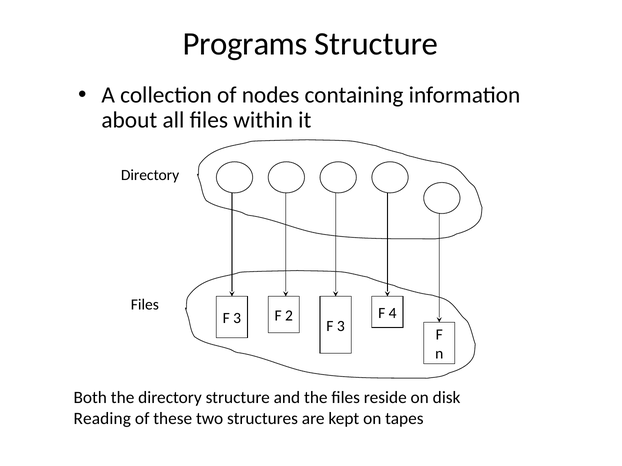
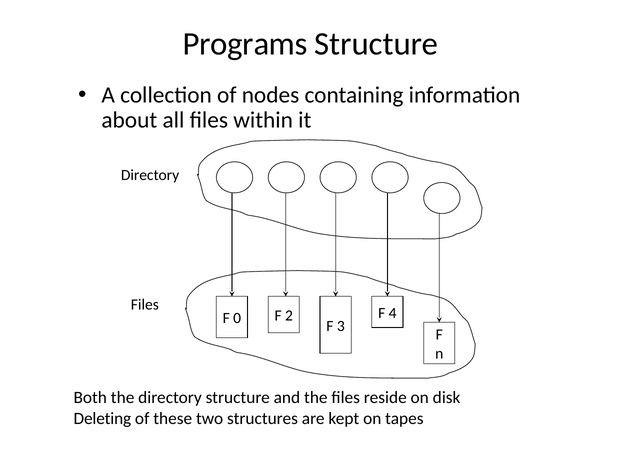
3: 3 -> 0 (237, 319)
Reading: Reading -> Deleting (102, 419)
